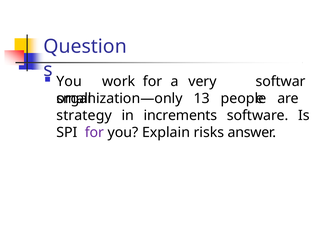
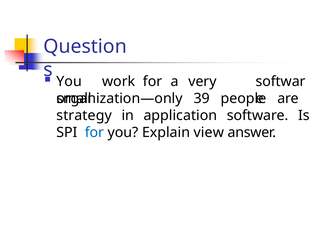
13: 13 -> 39 (202, 98)
increments: increments -> application (180, 115)
for colour: purple -> blue (94, 132)
risks: risks -> view (209, 132)
